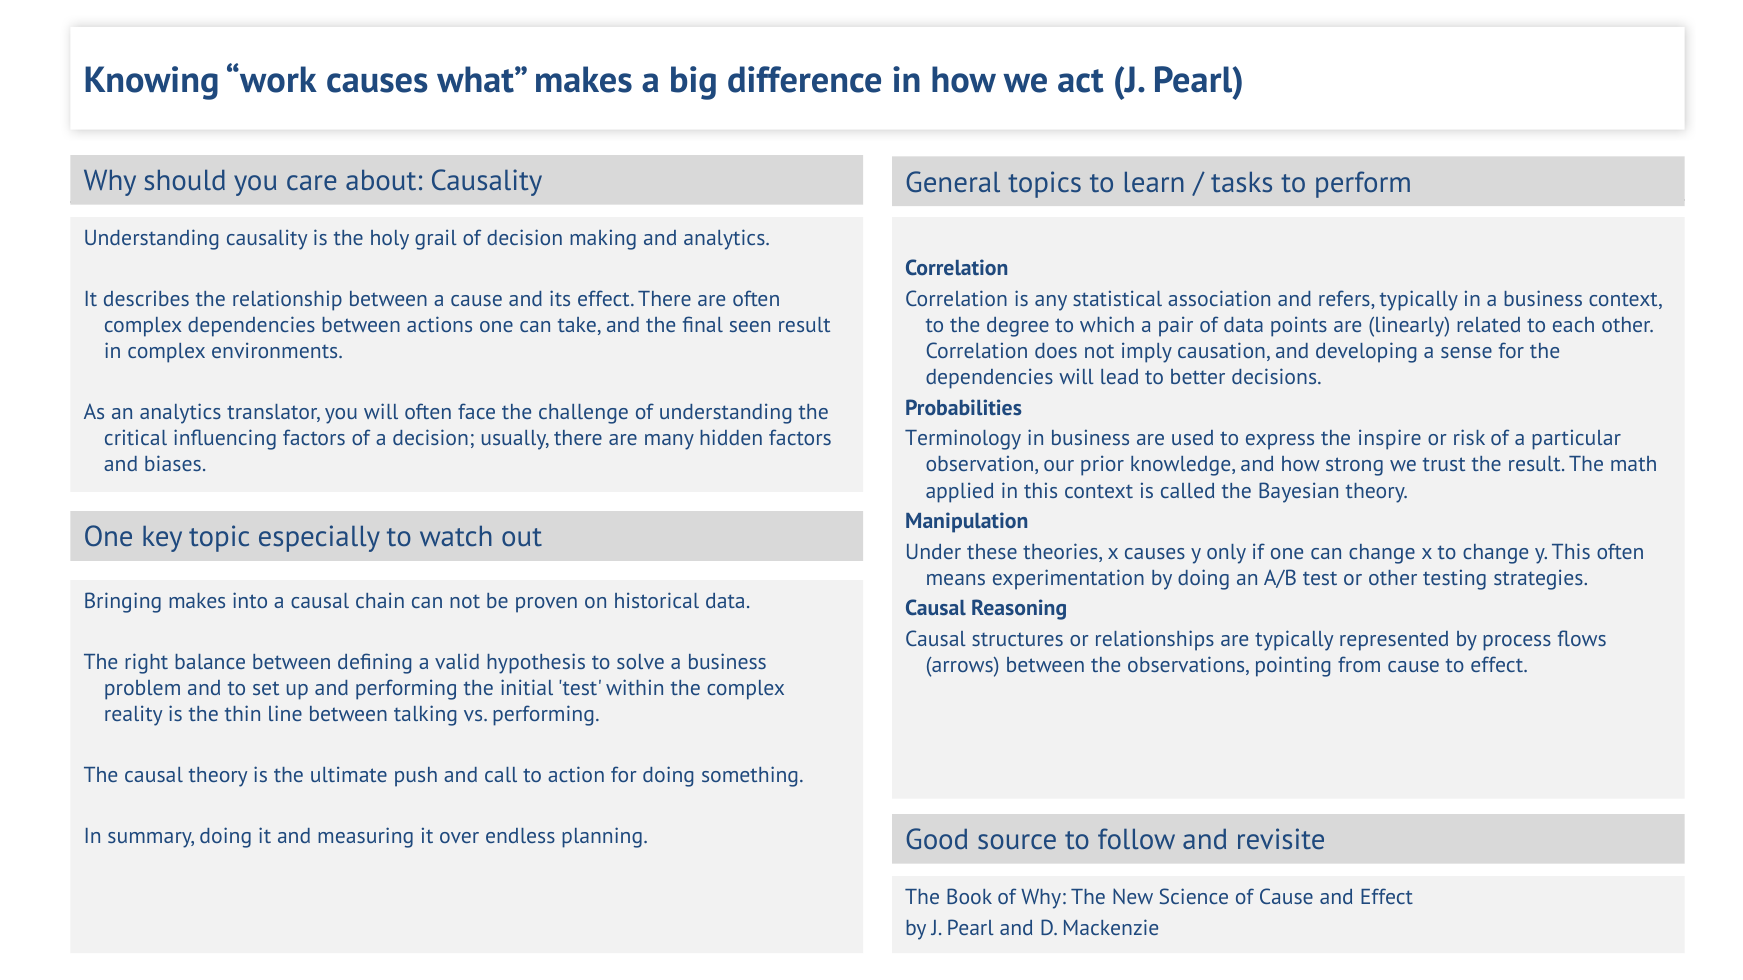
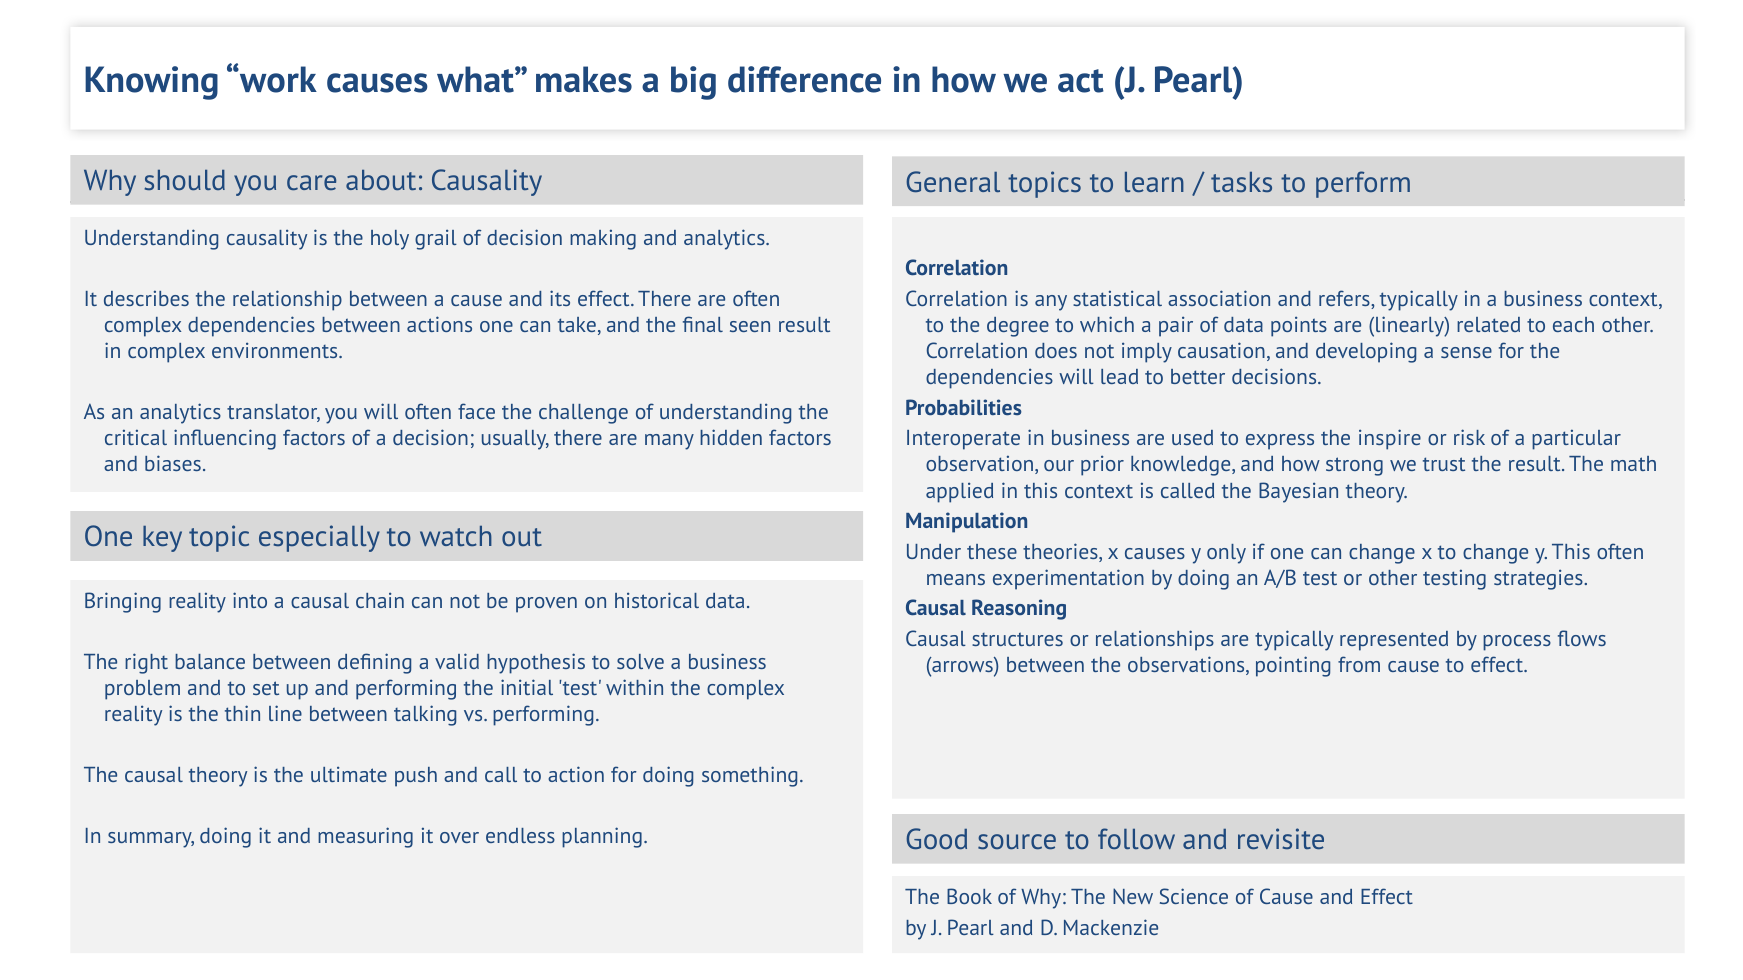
Terminology: Terminology -> Interoperate (963, 439)
Bringing makes: makes -> reality (197, 602)
